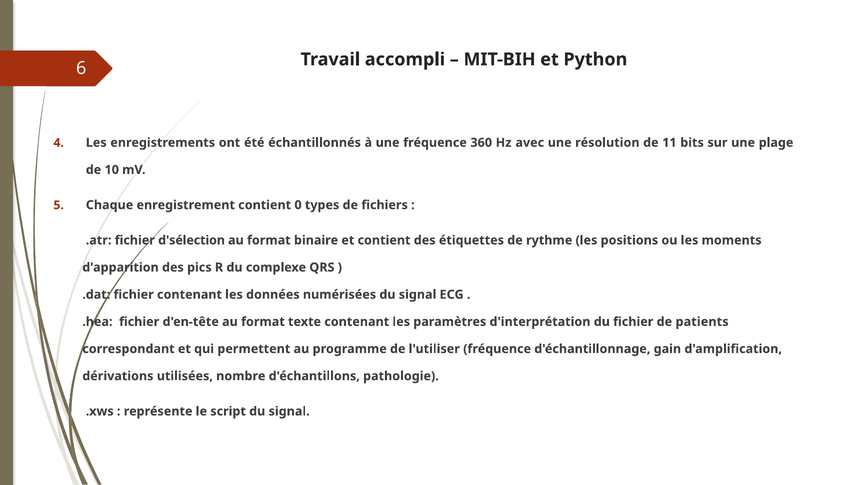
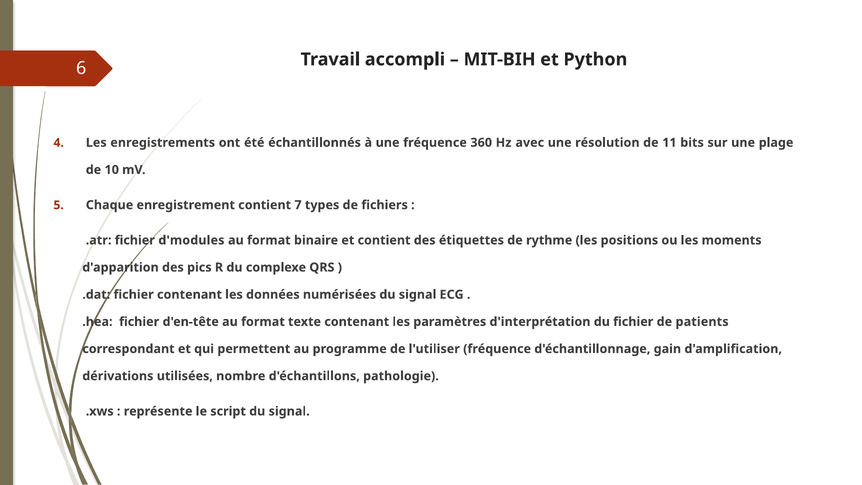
0: 0 -> 7 (298, 205)
d'sélection: d'sélection -> d'modules (191, 240)
